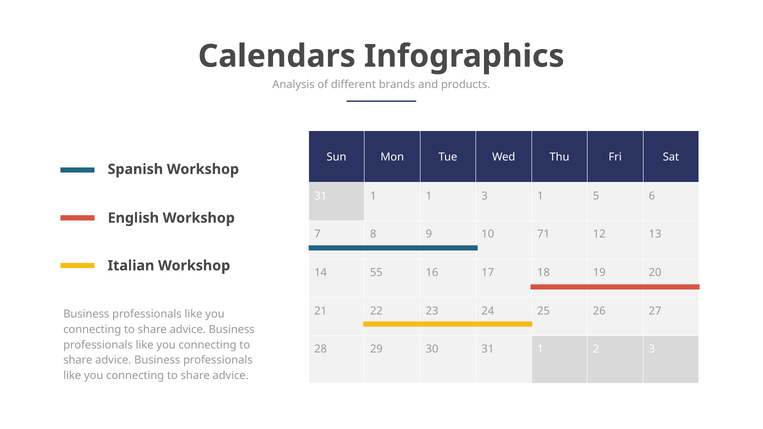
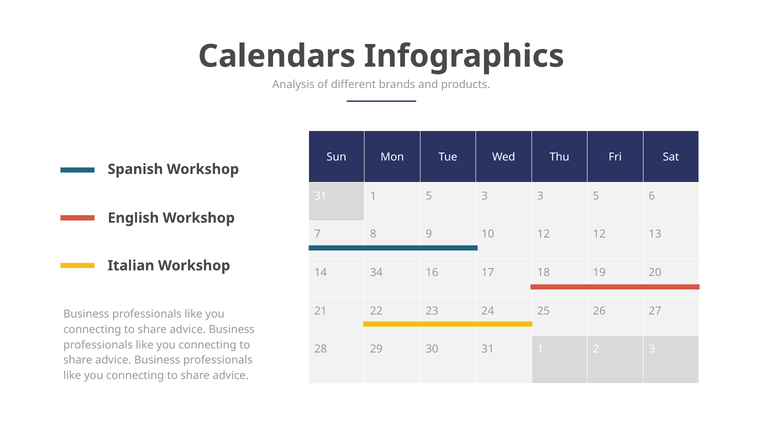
1 1: 1 -> 5 (429, 196)
3 1: 1 -> 3 (540, 196)
10 71: 71 -> 12 (544, 234)
55: 55 -> 34 (376, 273)
